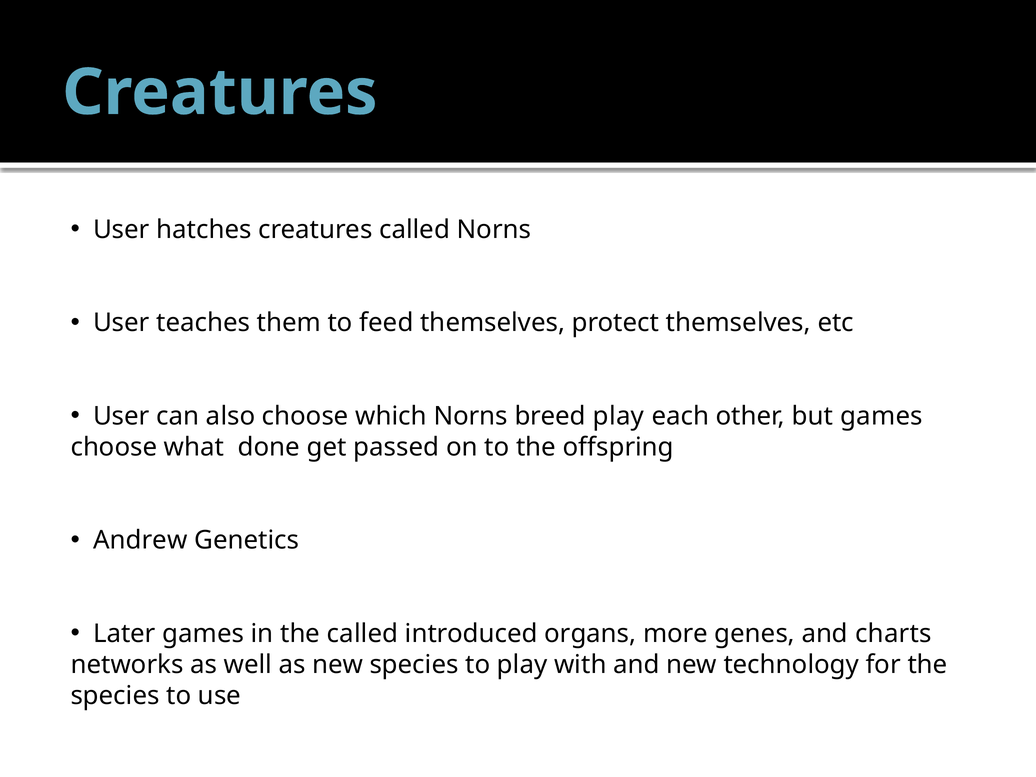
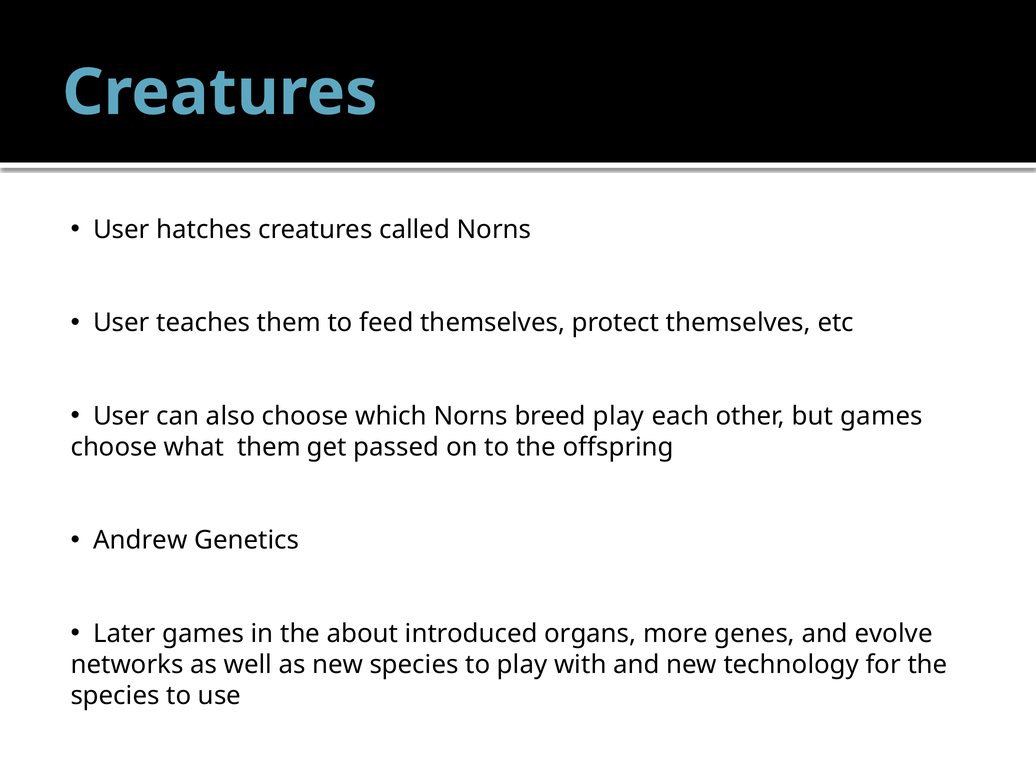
what done: done -> them (269, 447)
the called: called -> about (363, 634)
charts: charts -> evolve (894, 634)
